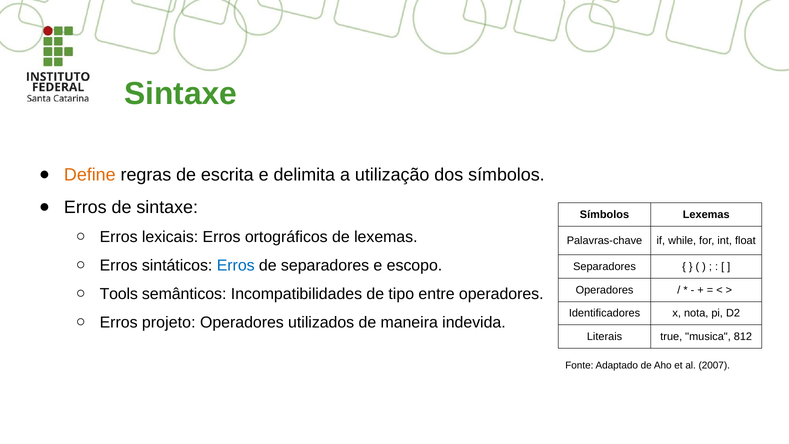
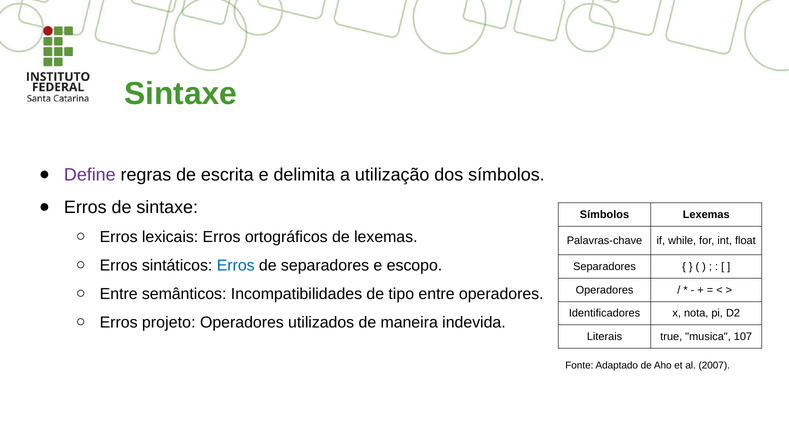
Define colour: orange -> purple (90, 175)
Tools: Tools -> Entre (119, 294)
812: 812 -> 107 (743, 337)
